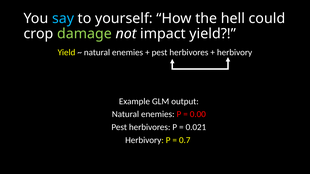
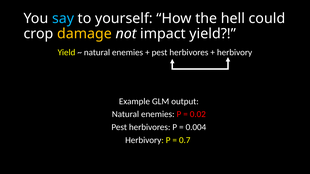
damage colour: light green -> yellow (84, 34)
0.00: 0.00 -> 0.02 (198, 114)
0.021: 0.021 -> 0.004 (196, 127)
